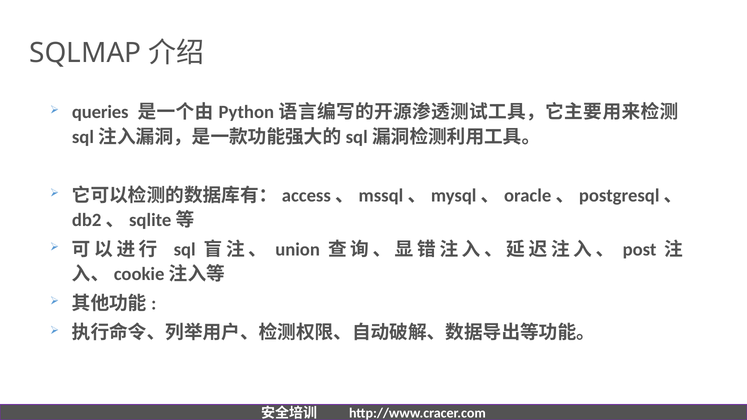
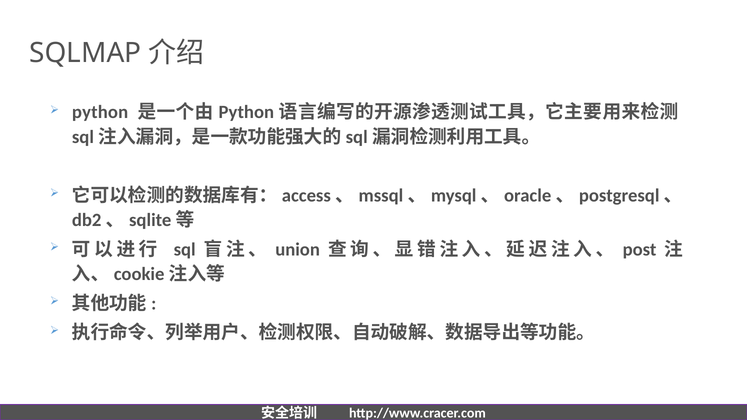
queries: queries -> python (100, 112)
